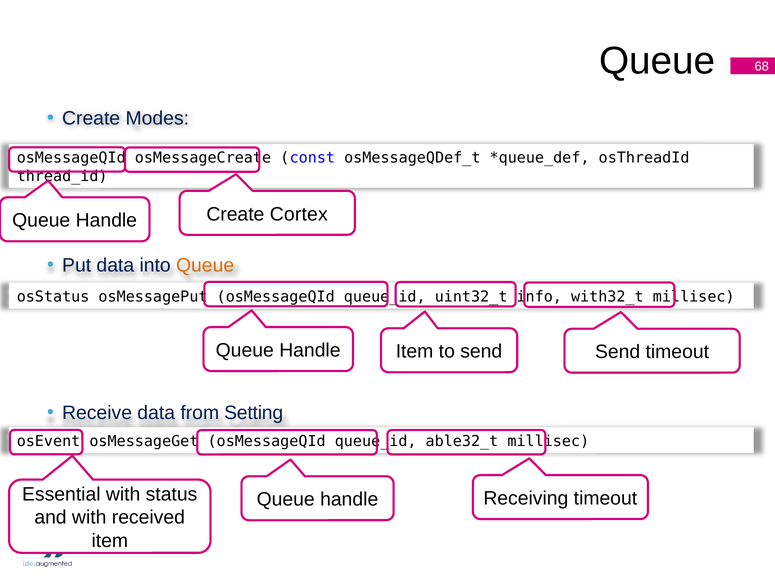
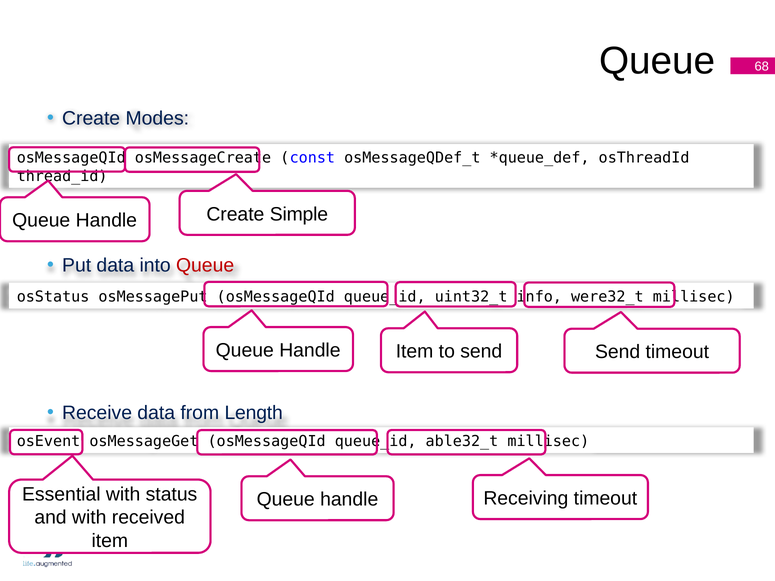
Cortex: Cortex -> Simple (299, 214)
Queue colour: orange -> red (205, 266)
with32_t: with32_t -> were32_t (607, 297)
Setting: Setting -> Length (254, 413)
